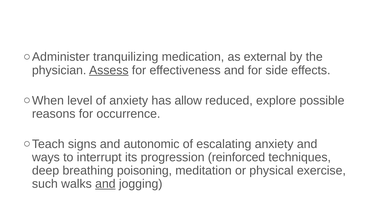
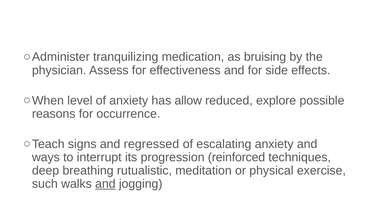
external: external -> bruising (265, 57)
Assess underline: present -> none (109, 70)
autonomic: autonomic -> regressed (151, 144)
poisoning: poisoning -> rutualistic (144, 170)
